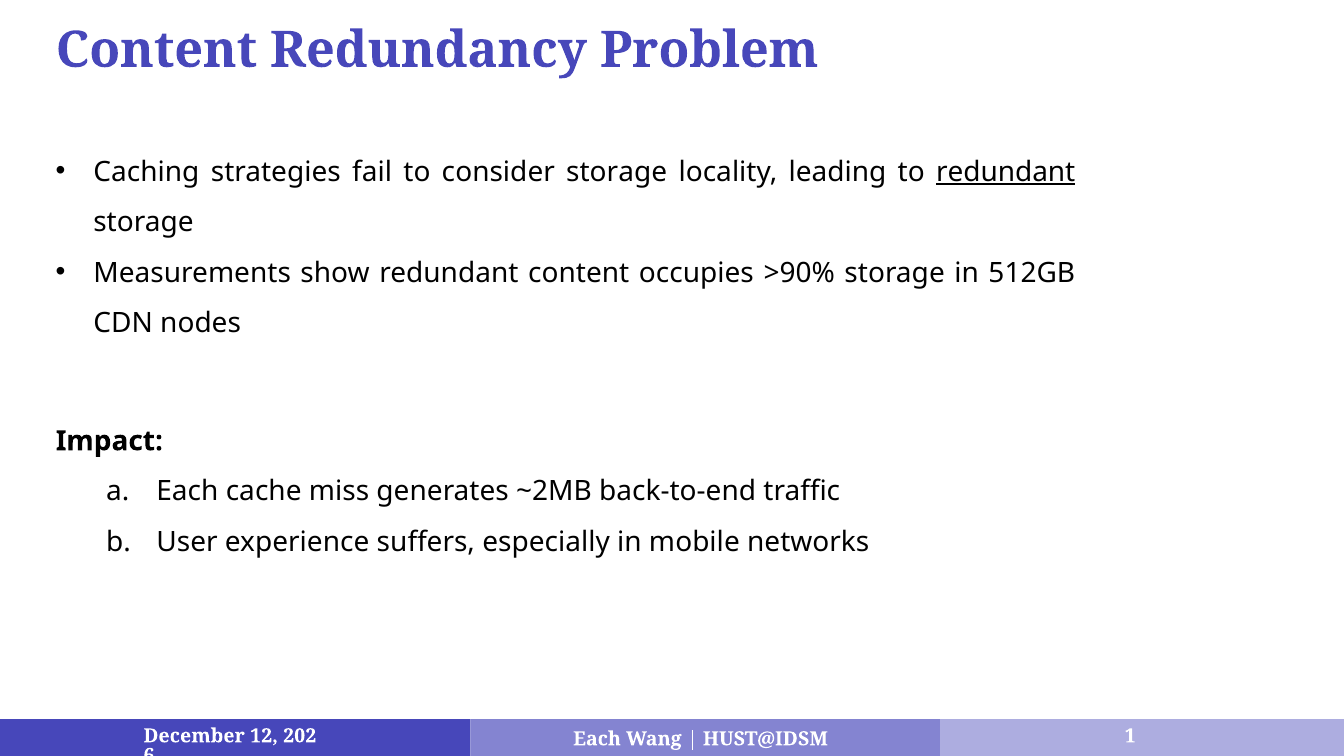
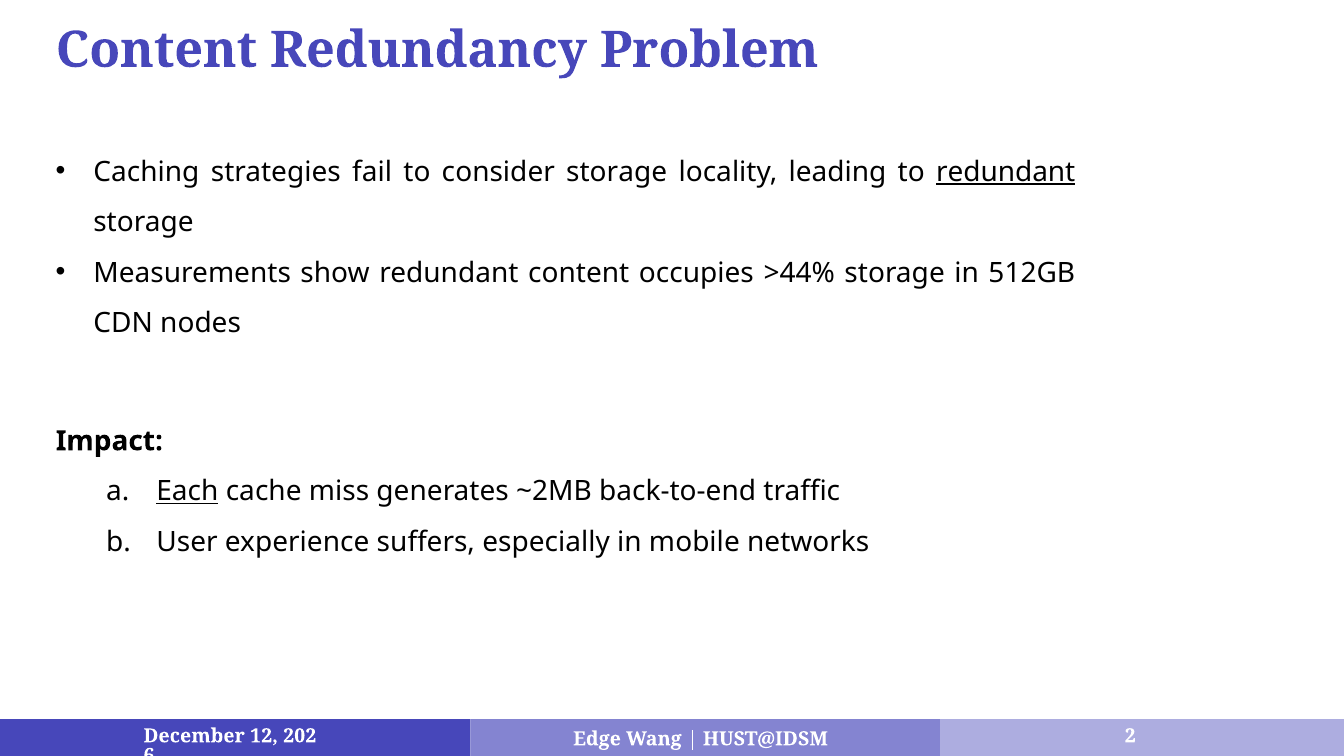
>90%: >90% -> >44% (799, 273)
Each underline: none -> present (187, 491)
Each: Each -> Edge (597, 739)
1: 1 -> 2 (1130, 736)
